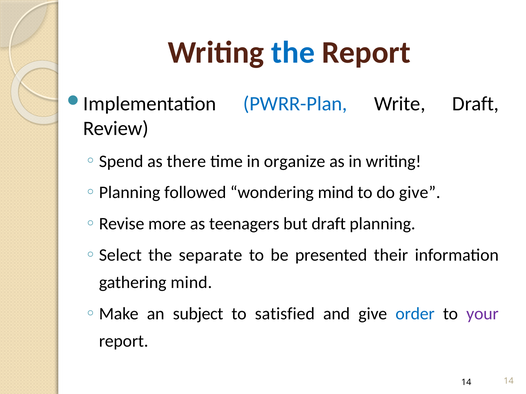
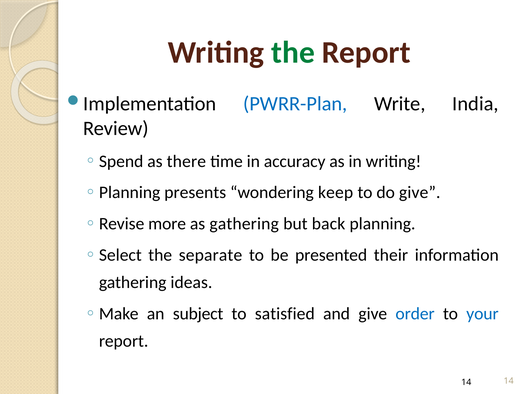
the colour: blue -> green (293, 53)
Write Draft: Draft -> India (476, 104)
organize: organize -> accuracy (295, 161)
followed: followed -> presents (195, 193)
wondering mind: mind -> keep (336, 193)
as teenagers: teenagers -> gathering (244, 224)
but draft: draft -> back (329, 224)
gathering mind: mind -> ideas (191, 283)
your colour: purple -> blue (482, 314)
